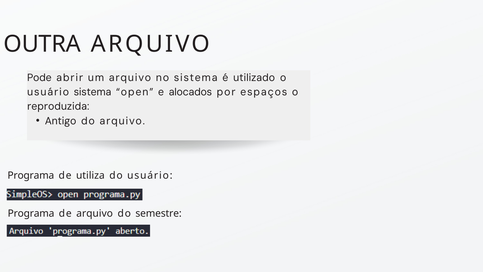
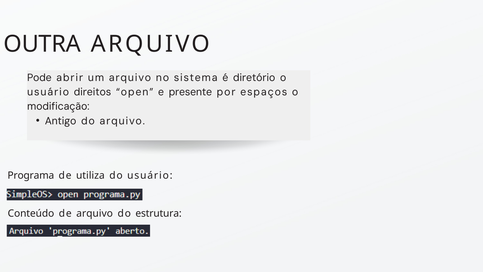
utilizado: utilizado -> diretório (254, 78)
usuário sistema: sistema -> direitos (92, 92)
alocados: alocados -> presente (190, 92)
reproduzida: reproduzida -> modificação (58, 106)
Programa: Programa -> Conteúdo (31, 213)
semestre: semestre -> estrutura (159, 213)
